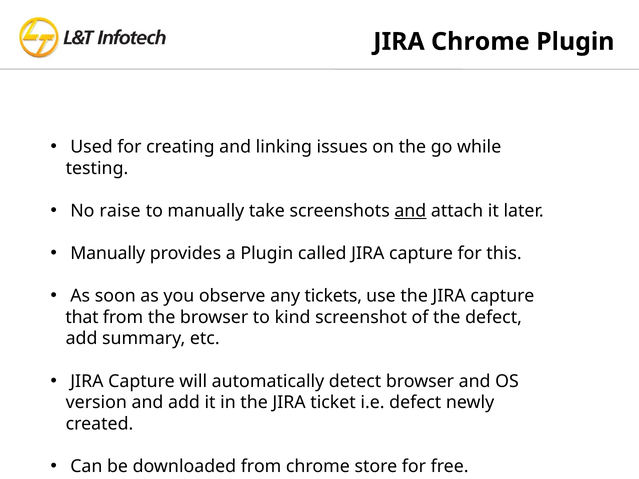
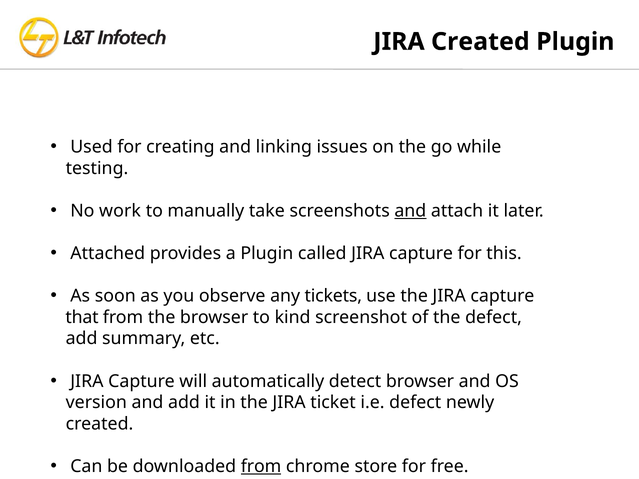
JIRA Chrome: Chrome -> Created (480, 42)
raise: raise -> work (120, 211)
Manually: Manually -> Attached (108, 254)
from underline: none -> present (261, 467)
